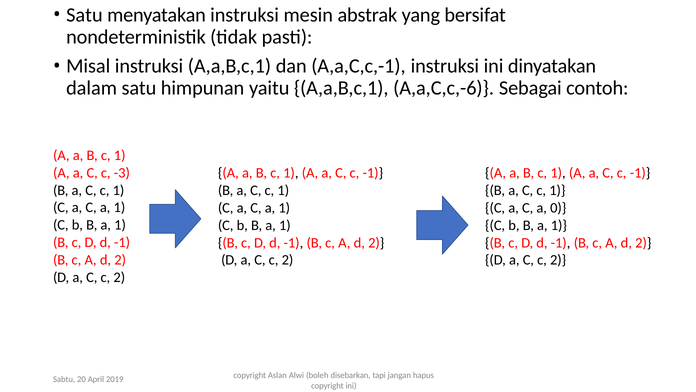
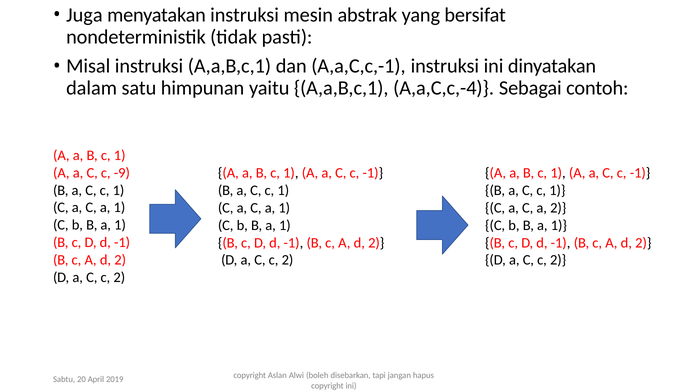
Satu: Satu -> Juga (84, 15)
A,a,C,c,-6: A,a,C,c,-6 -> A,a,C,c,-4 (444, 88)
-3: -3 -> -9 (122, 173)
a 0: 0 -> 2 (558, 208)
